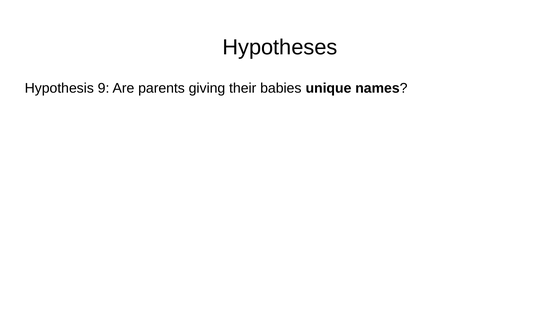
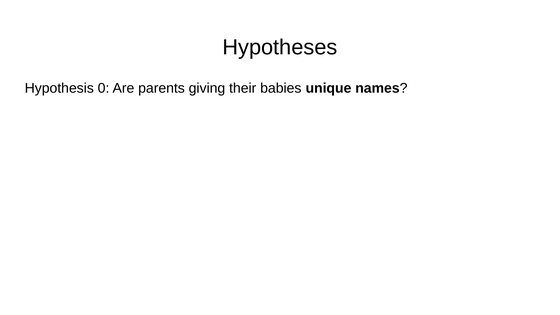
9: 9 -> 0 (104, 88)
